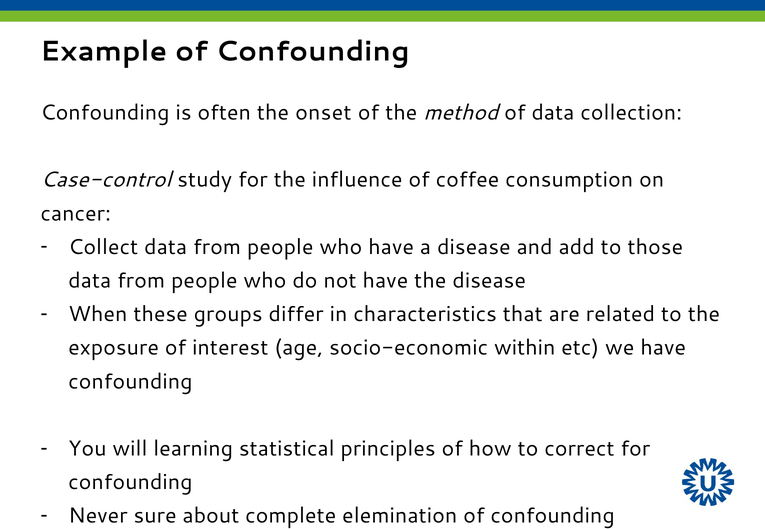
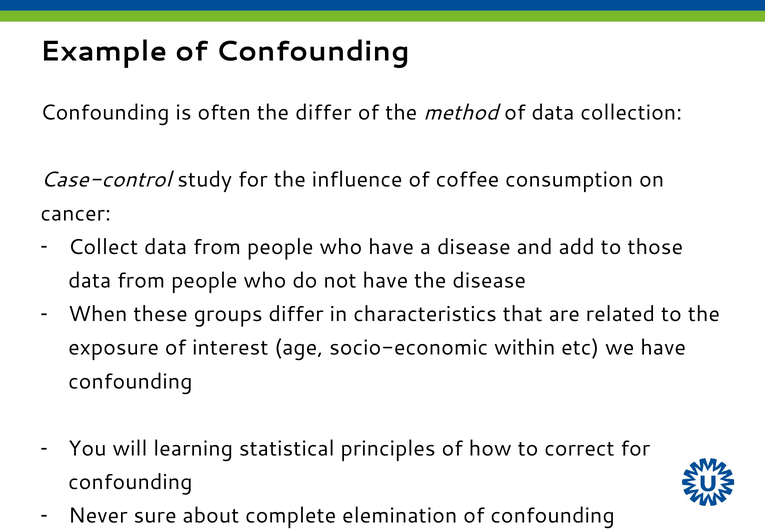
the onset: onset -> differ (323, 113)
